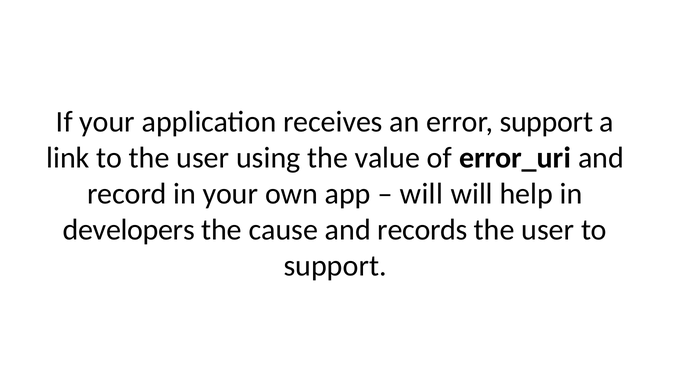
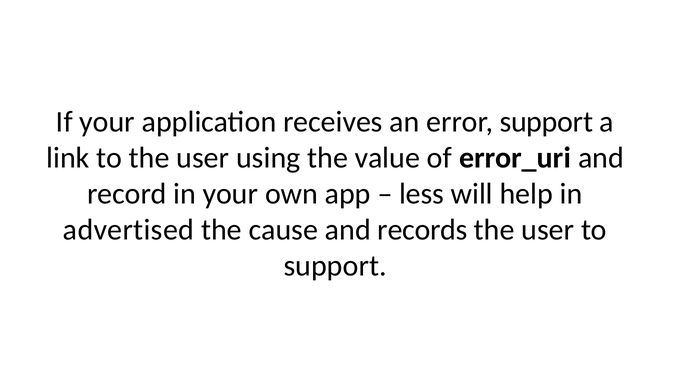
will: will -> less (422, 194)
developers: developers -> advertised (128, 230)
